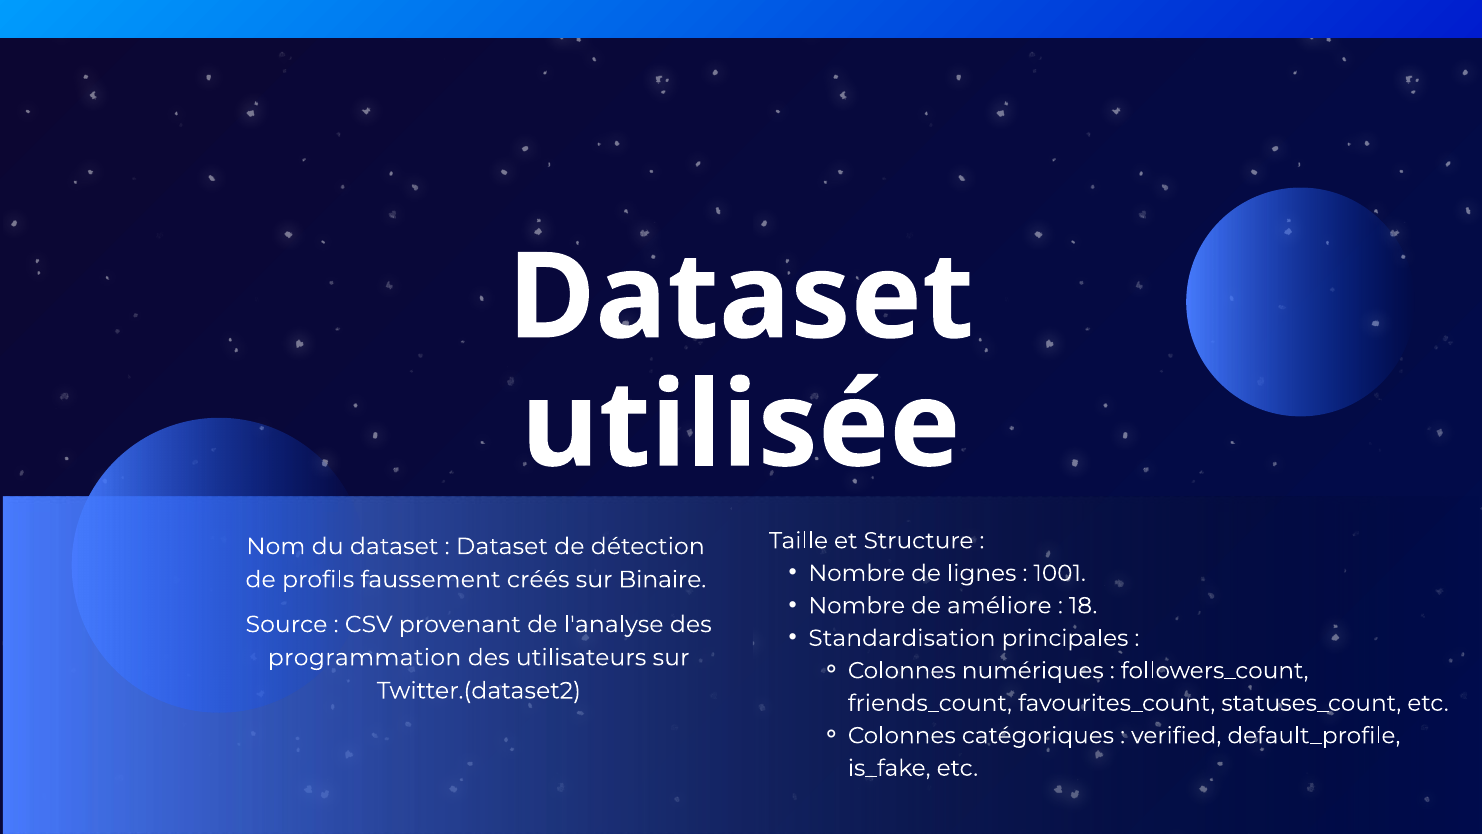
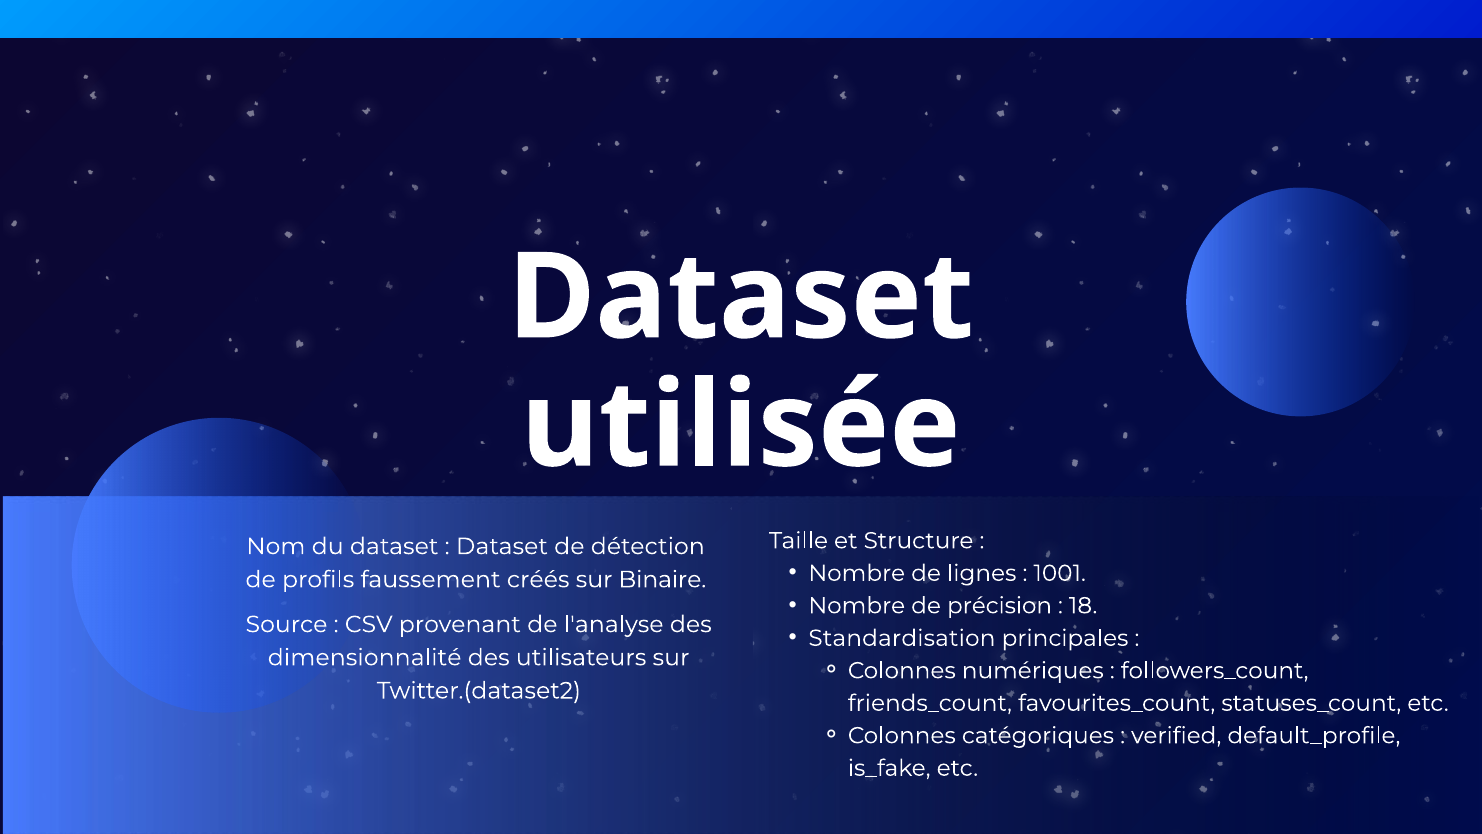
améliore: améliore -> précision (1000, 605)
programmation: programmation -> dimensionnalité (365, 657)
